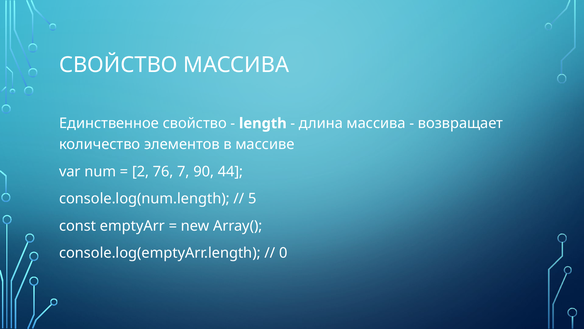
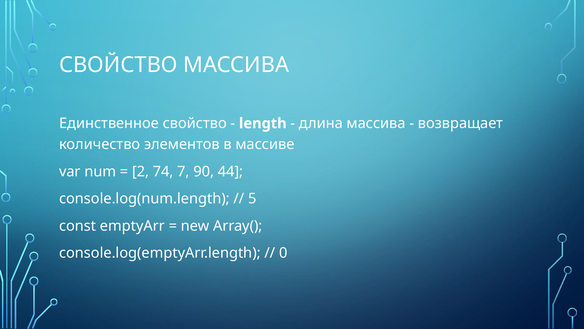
76: 76 -> 74 (163, 171)
